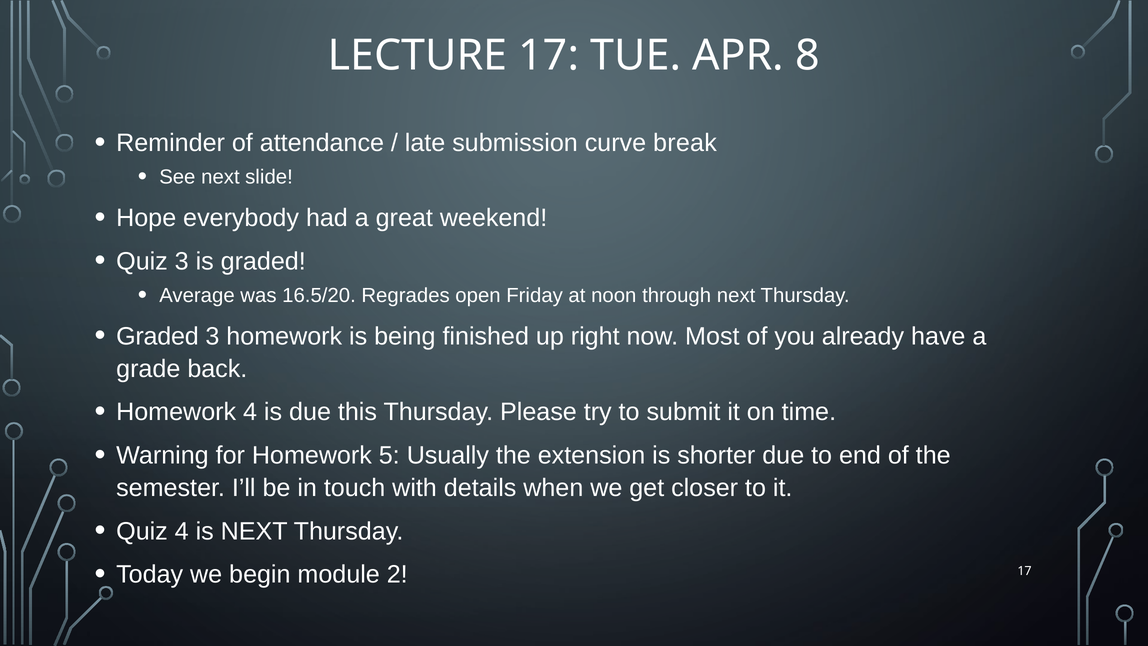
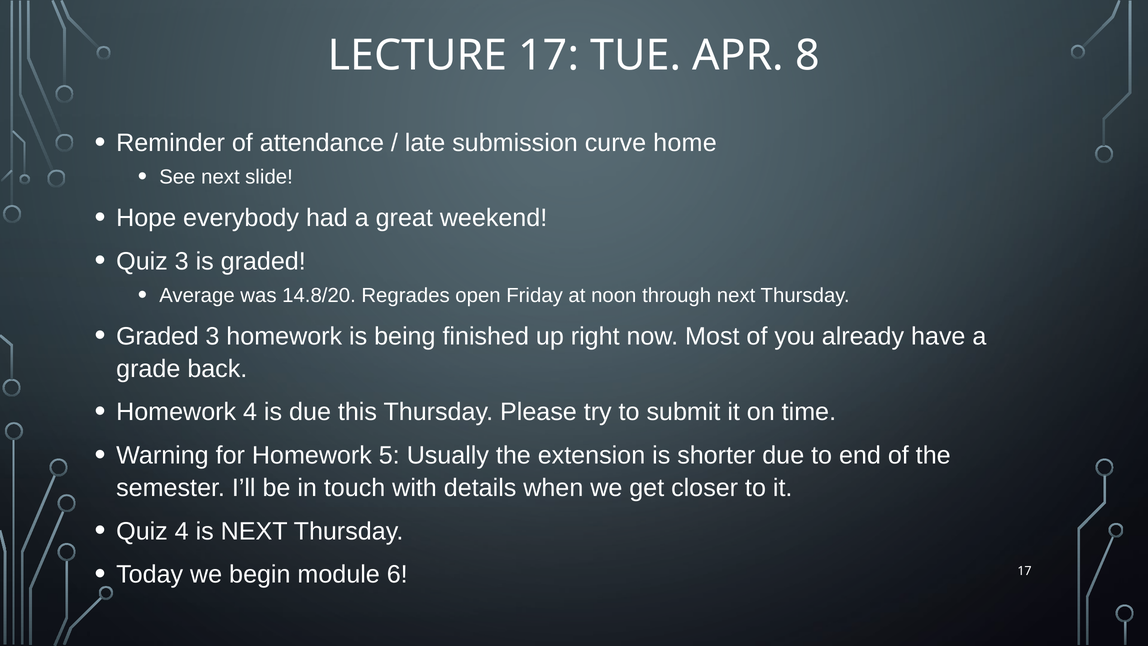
break: break -> home (685, 143)
16.5/20: 16.5/20 -> 14.8/20 (319, 295)
2: 2 -> 6 (397, 574)
